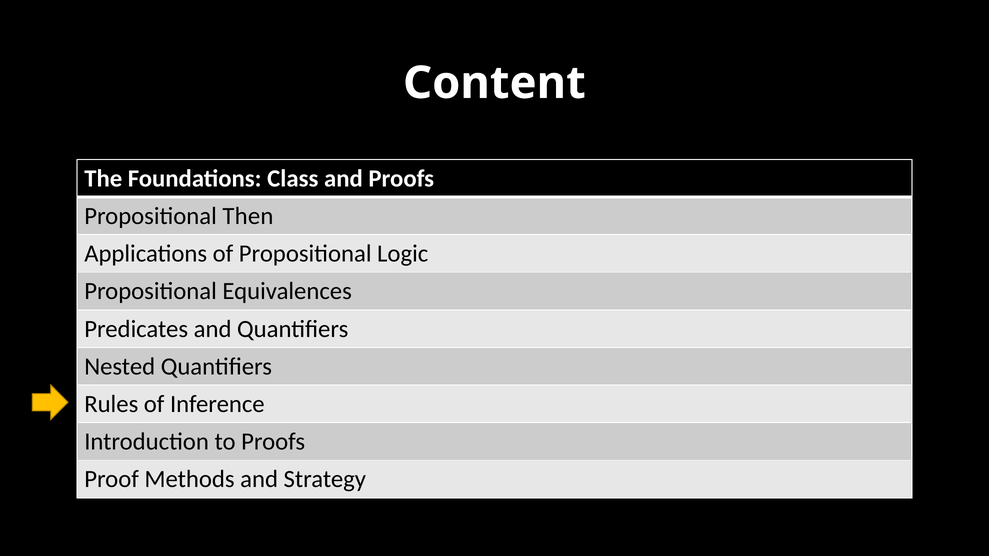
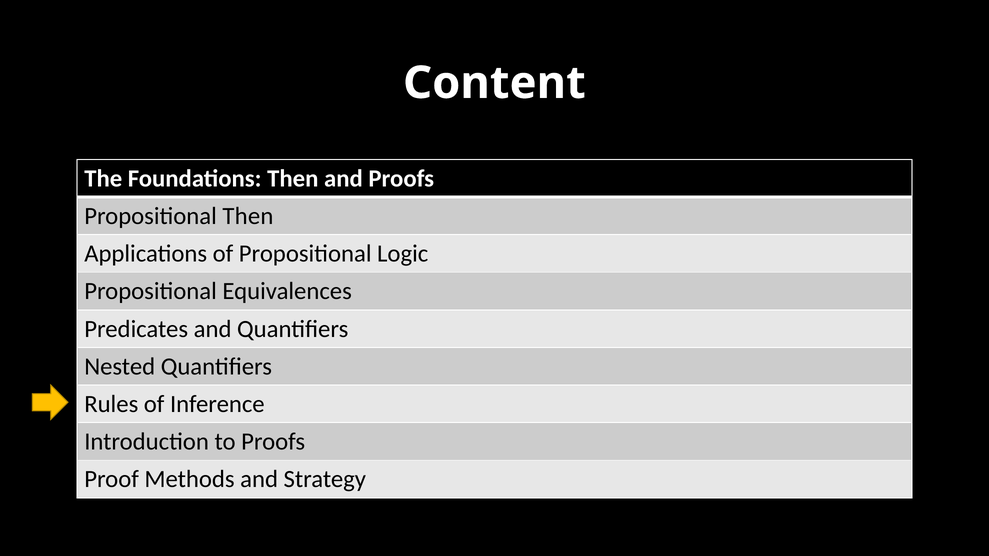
Foundations Class: Class -> Then (293, 179)
